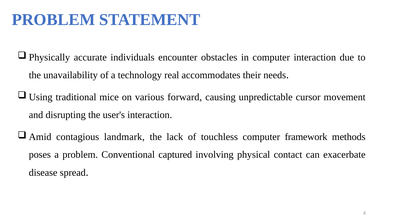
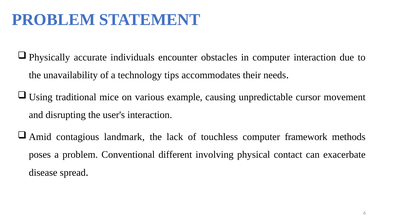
real: real -> tips (172, 75)
forward: forward -> example (185, 97)
captured: captured -> different (175, 155)
